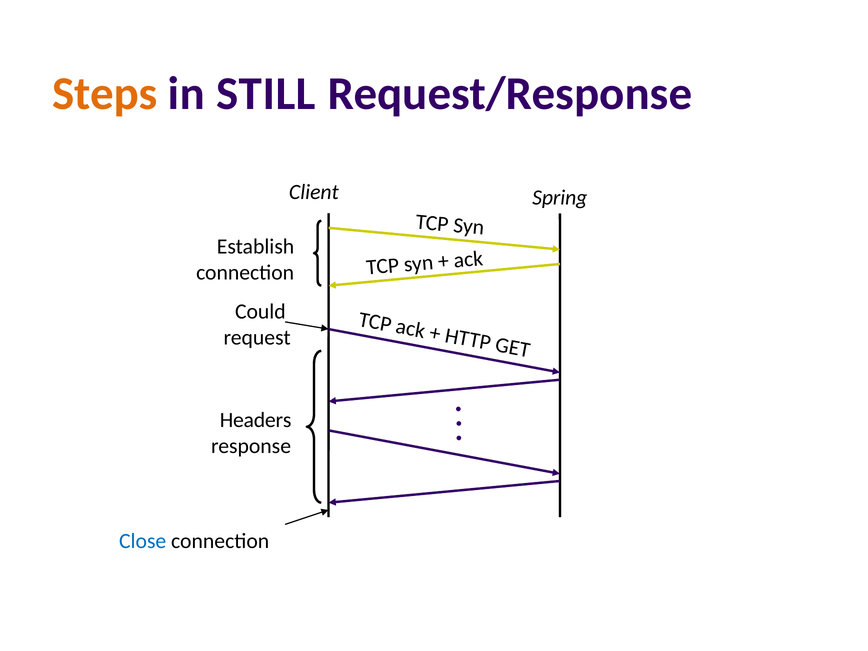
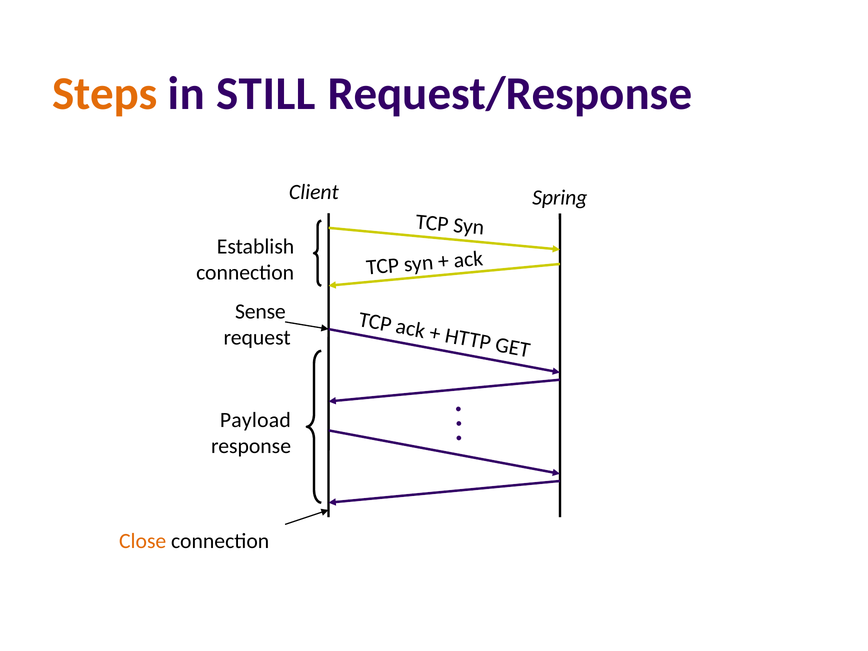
Could: Could -> Sense (260, 312)
Headers: Headers -> Payload (255, 420)
Close colour: blue -> orange (143, 541)
